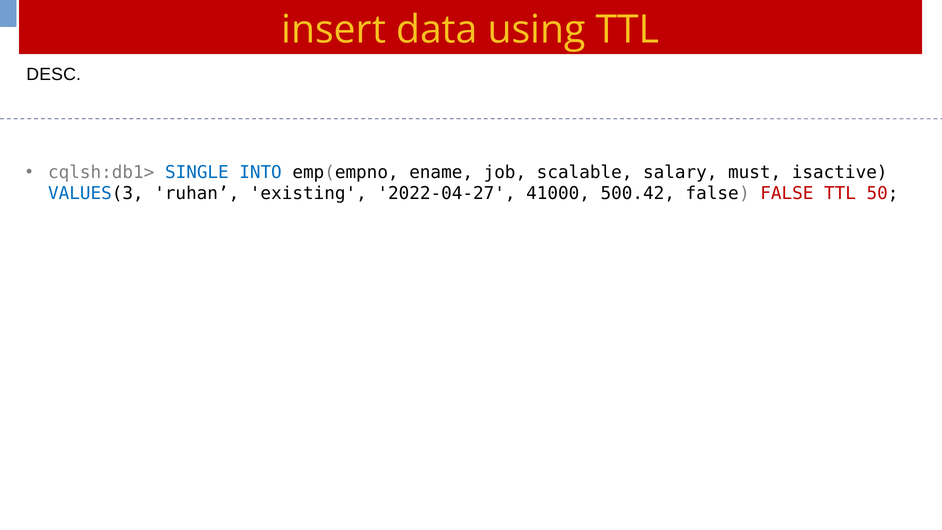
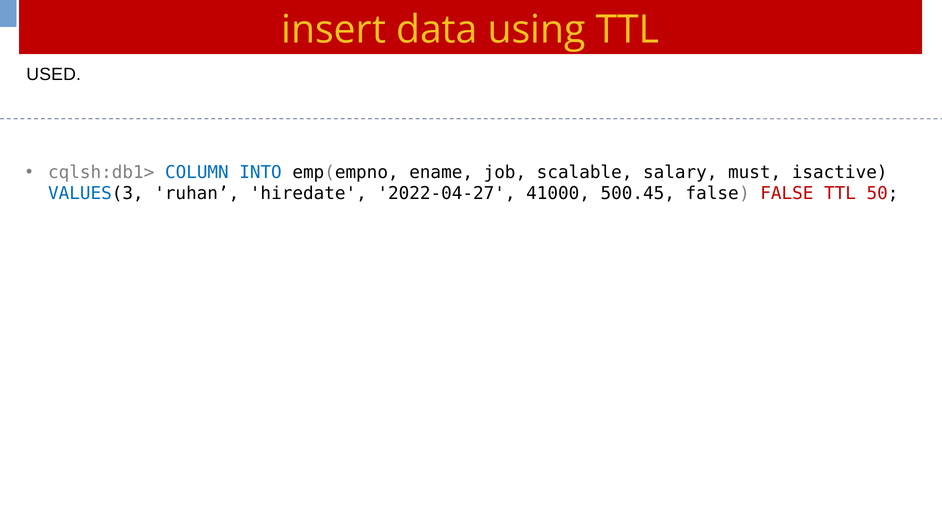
DESC: DESC -> USED (54, 74)
SINGLE: SINGLE -> COLUMN (197, 172)
existing: existing -> hiredate (308, 193)
500.42: 500.42 -> 500.45 (638, 193)
